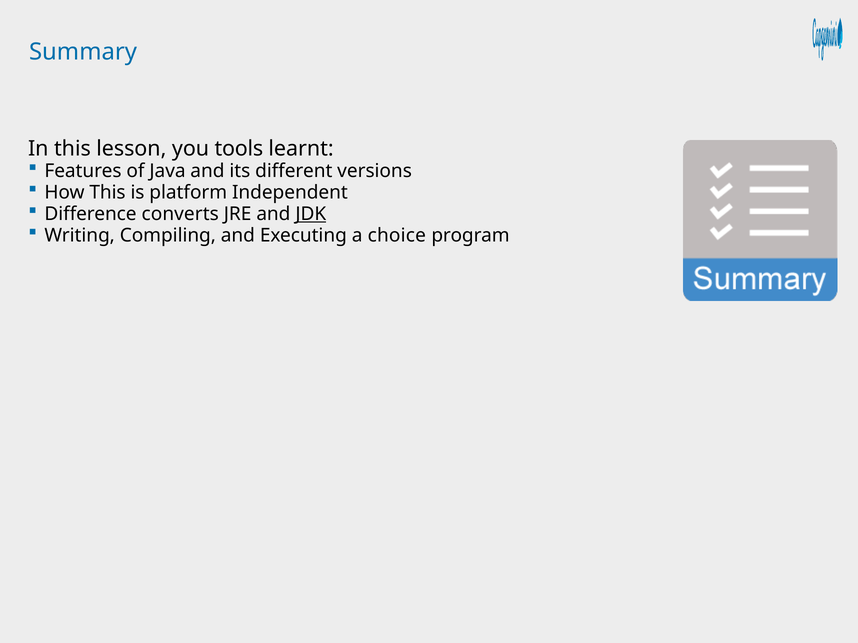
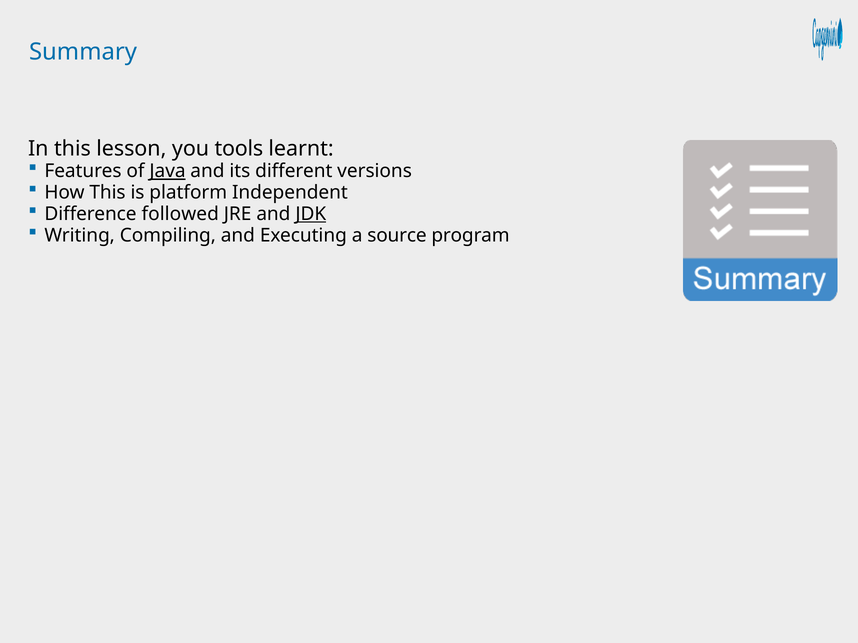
Java underline: none -> present (168, 171)
converts: converts -> followed (180, 214)
choice: choice -> source (397, 236)
